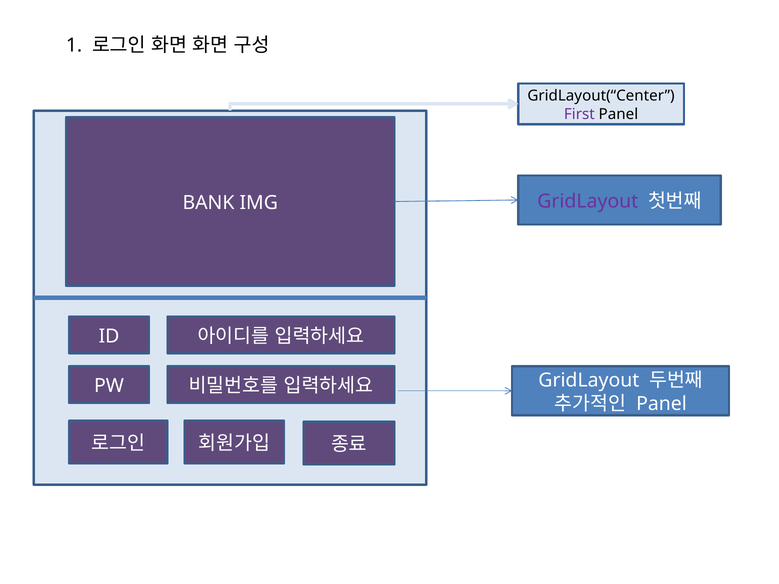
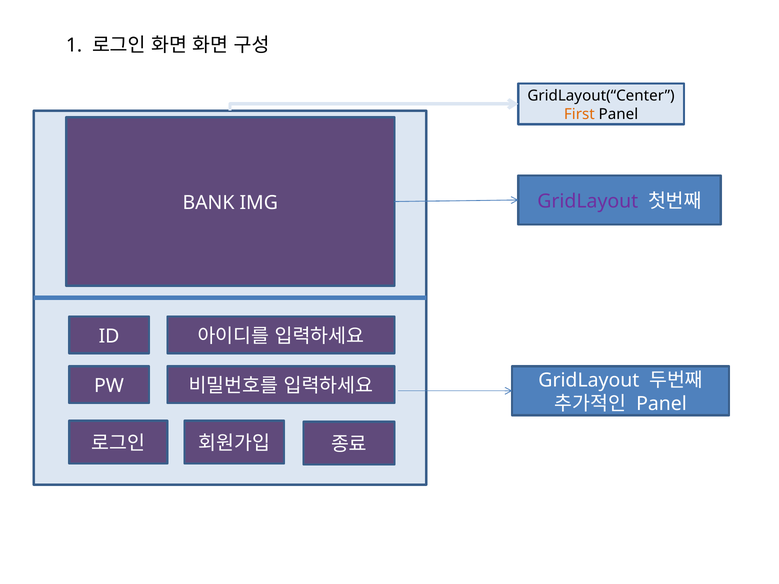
First colour: purple -> orange (579, 114)
